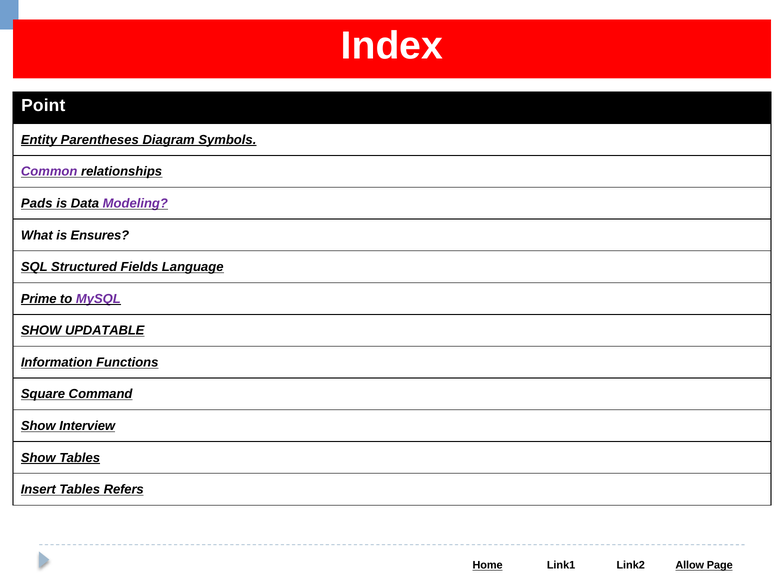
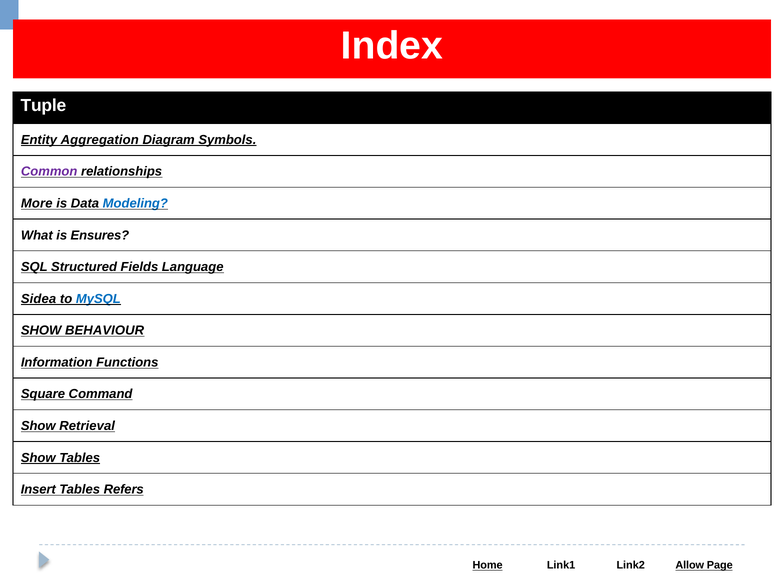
Point: Point -> Tuple (43, 106)
Parentheses: Parentheses -> Aggregation (100, 140)
Pads: Pads -> More (37, 203)
Modeling colour: purple -> blue (135, 203)
Prime: Prime -> Sidea (39, 299)
MySQL colour: purple -> blue (98, 299)
UPDATABLE: UPDATABLE -> BEHAVIOUR (105, 331)
Interview: Interview -> Retrieval (87, 426)
